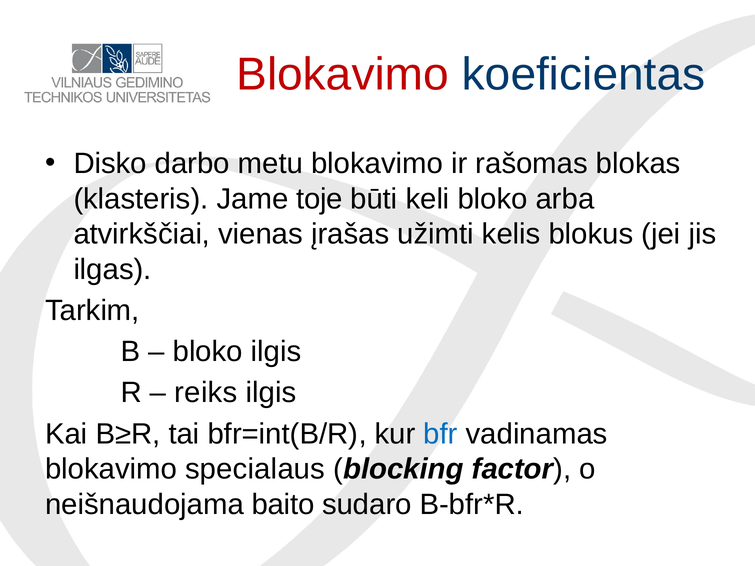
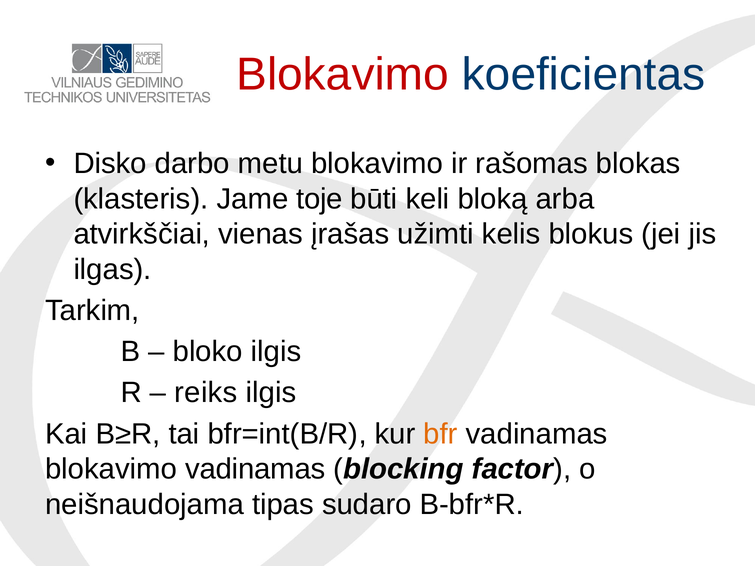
keli bloko: bloko -> bloką (493, 199)
bfr colour: blue -> orange (441, 434)
blokavimo specialaus: specialaus -> vadinamas (255, 469)
baito: baito -> tipas (283, 505)
